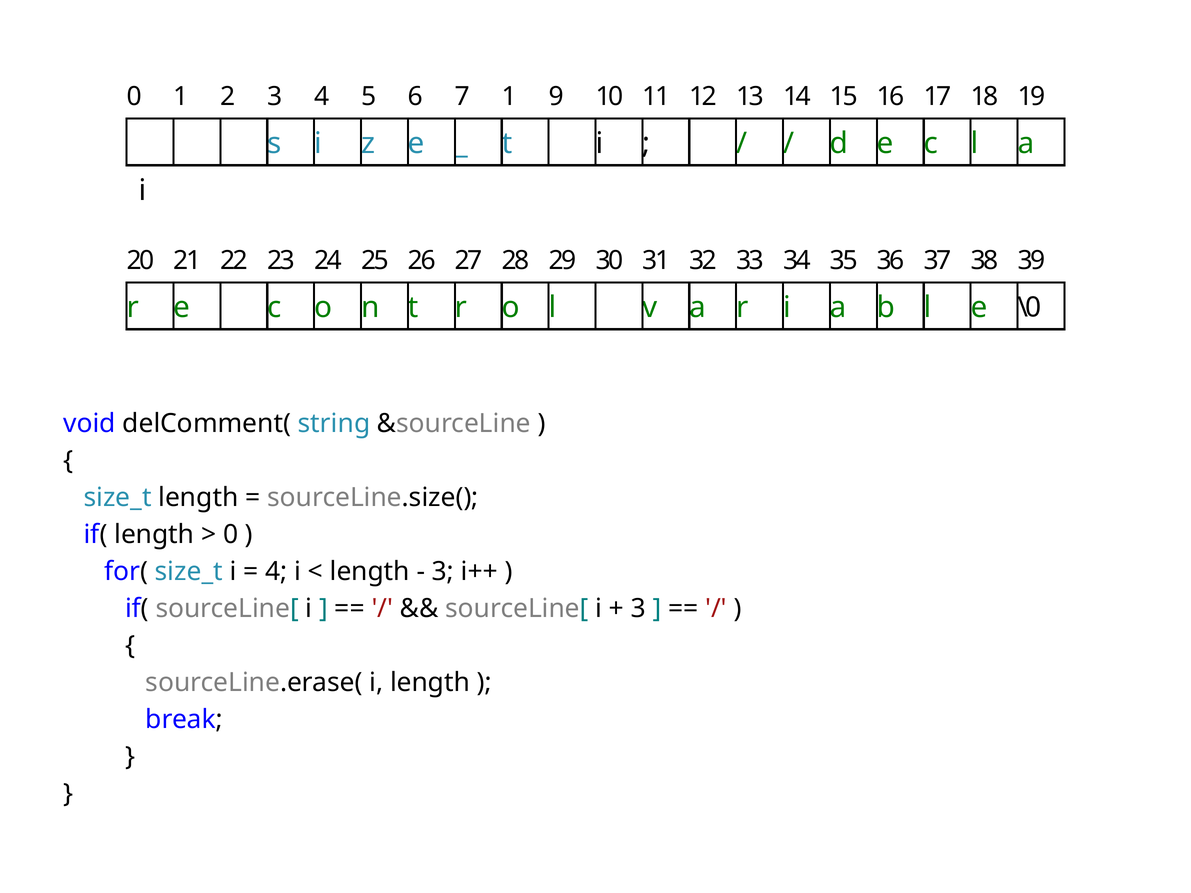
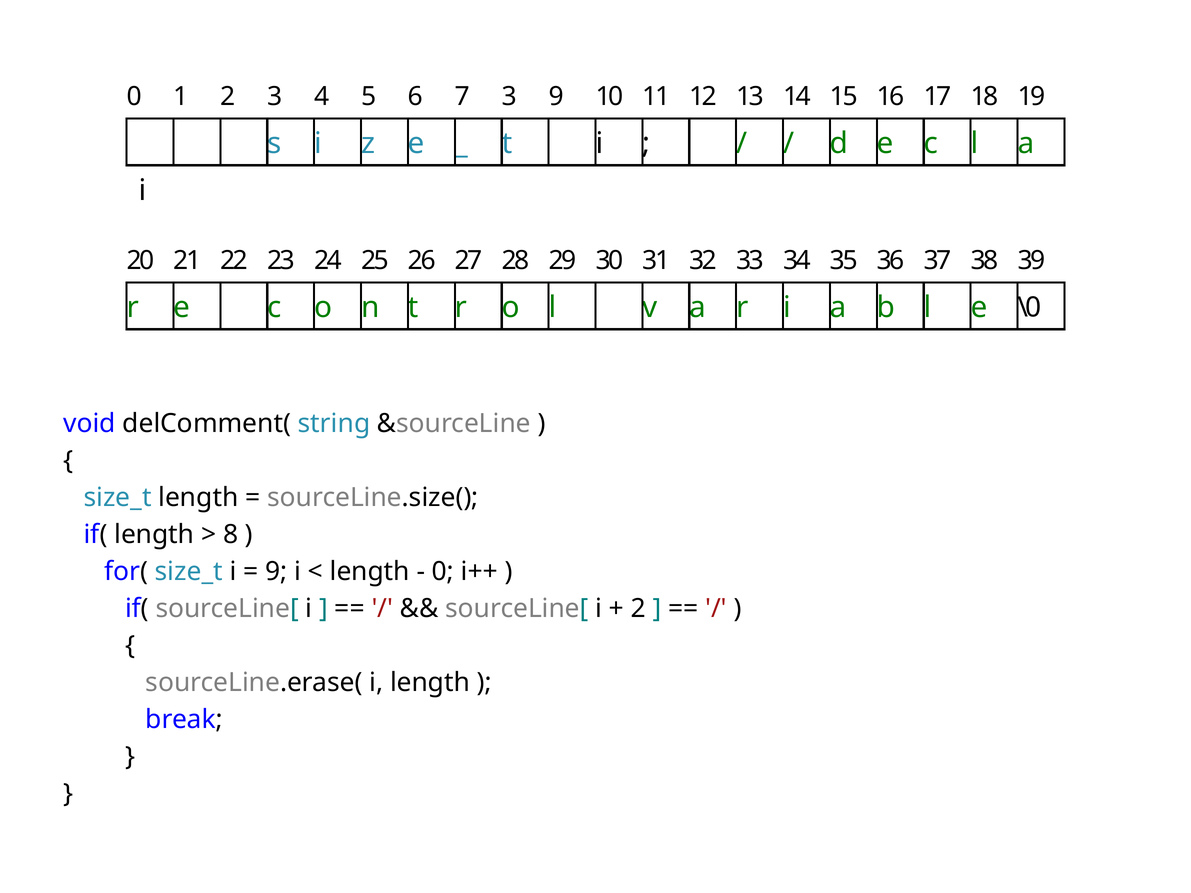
7 1: 1 -> 3 (509, 96)
0: 0 -> 8 (231, 535)
4: 4 -> 9 (276, 572)
3: 3 -> 0 (443, 572)
3: 3 -> 2 (638, 609)
